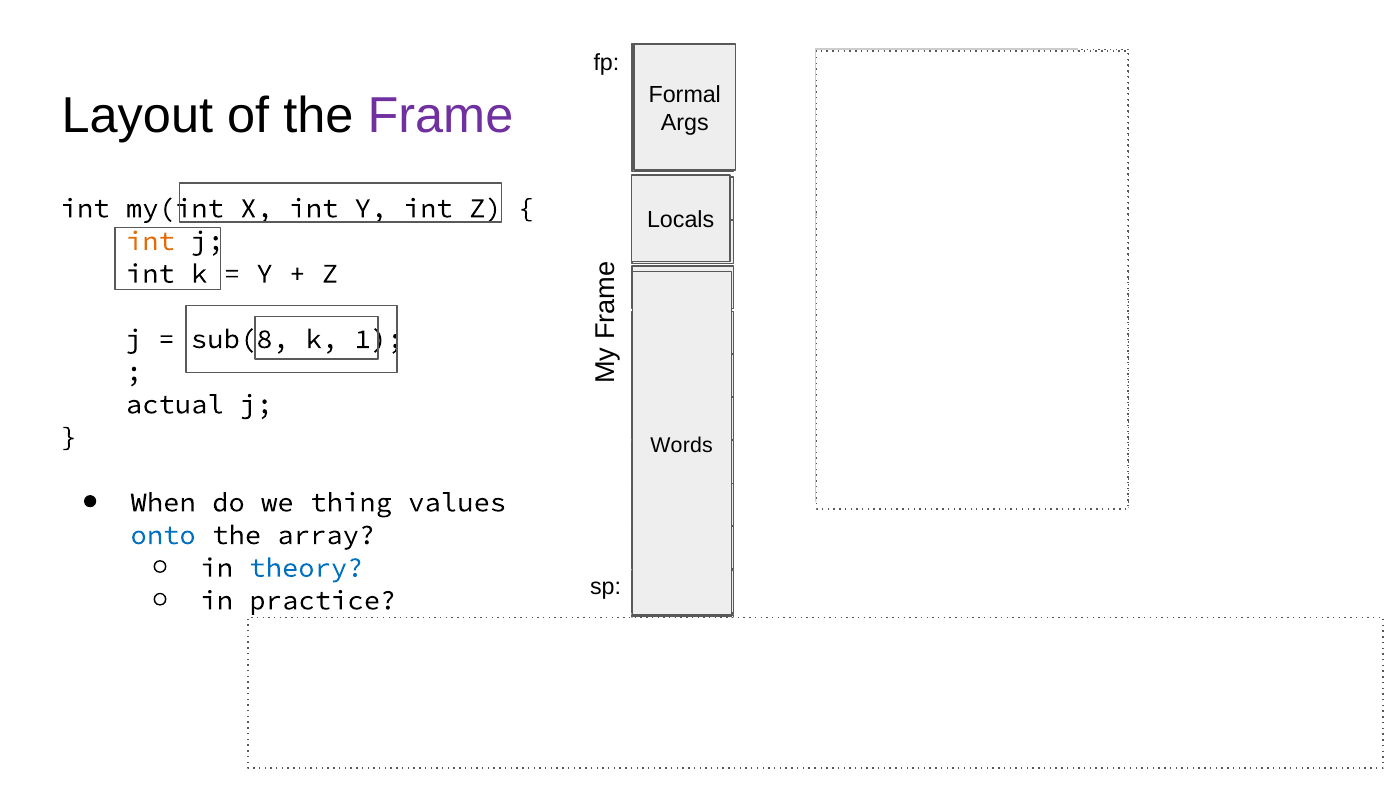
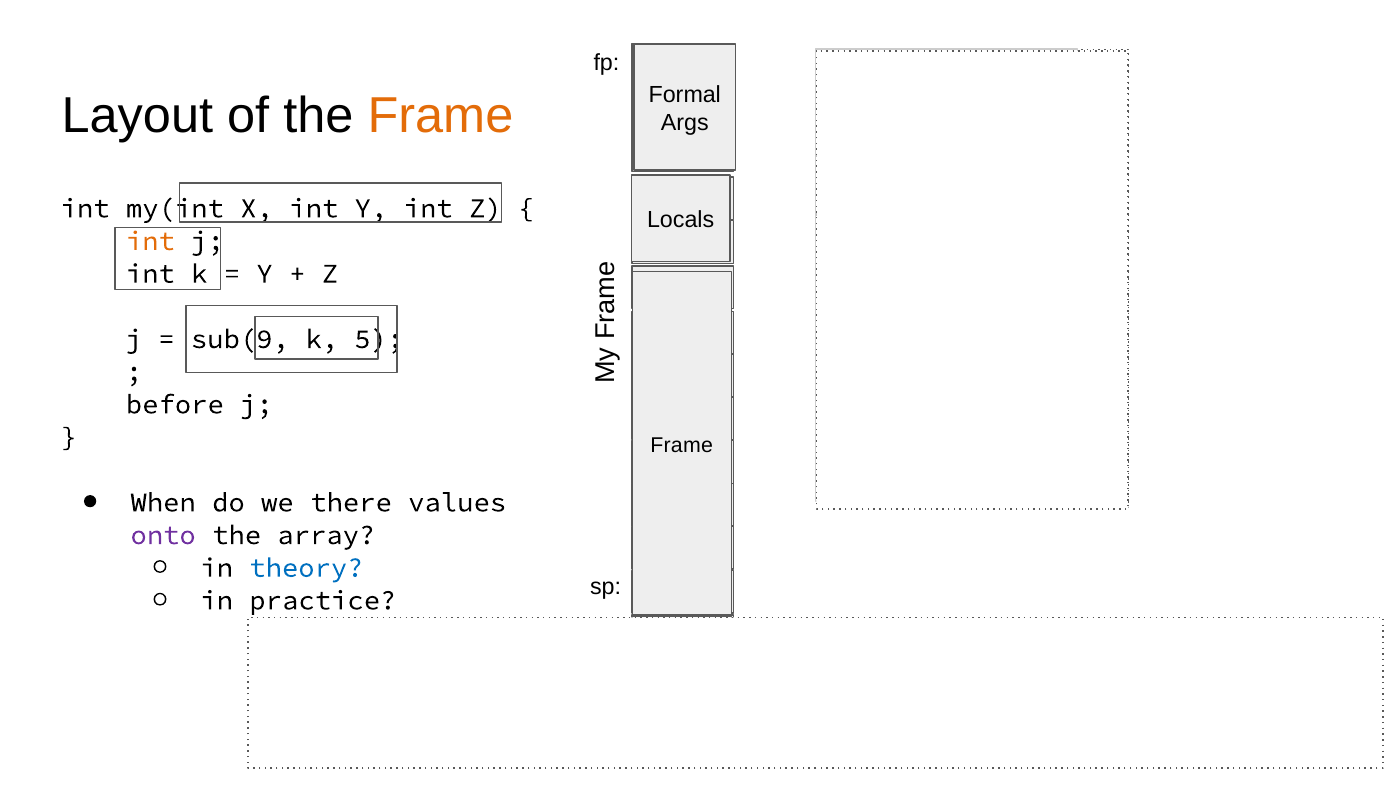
Frame colour: purple -> orange (440, 116)
sub(8: sub(8 -> sub(9 (240, 339)
k 1: 1 -> 5 (379, 339)
actual: actual -> before (175, 405)
Words: Words -> Frame (682, 446)
thing: thing -> there (351, 503)
onto colour: blue -> purple (163, 535)
